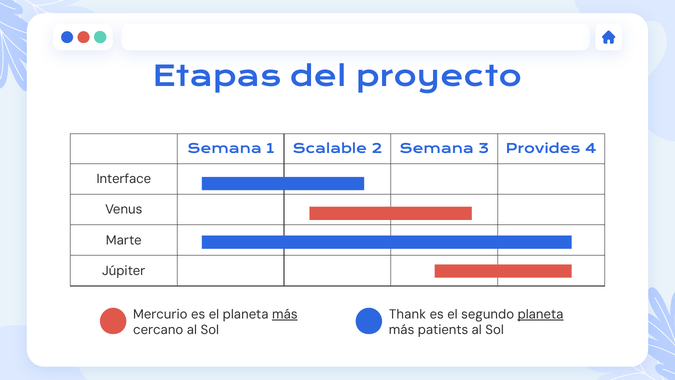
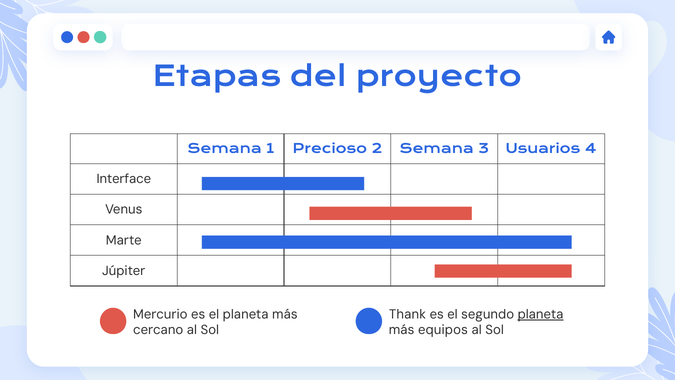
Scalable: Scalable -> Precioso (330, 149)
Provides: Provides -> Usuarios (543, 149)
más underline: present -> none (285, 314)
patients: patients -> equipos (443, 330)
